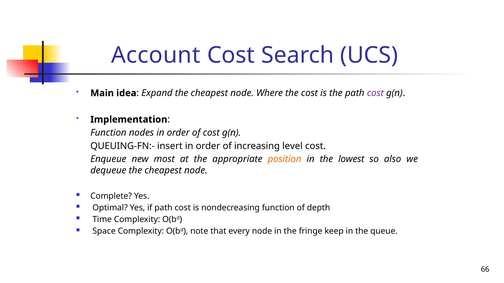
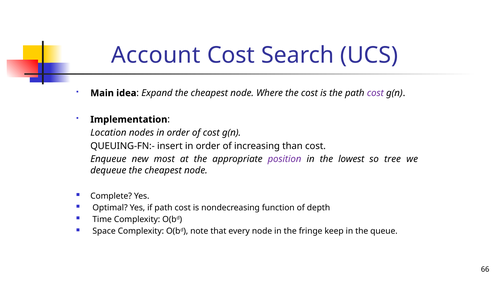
Function: Function -> Location (108, 133)
level: level -> than (292, 146)
position colour: orange -> purple (285, 159)
also: also -> tree (393, 159)
